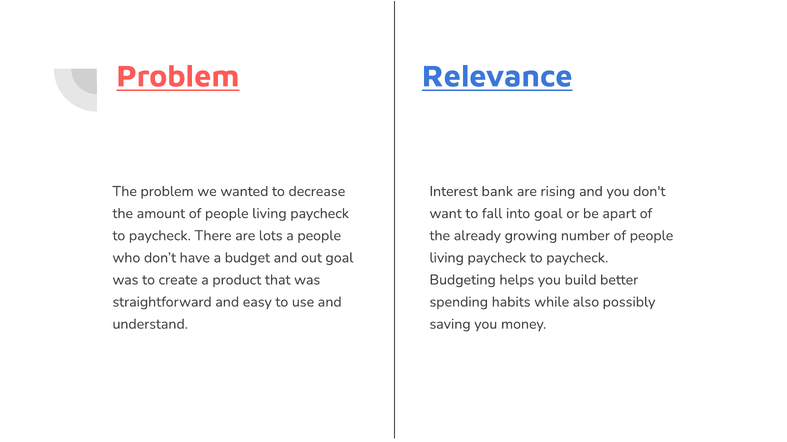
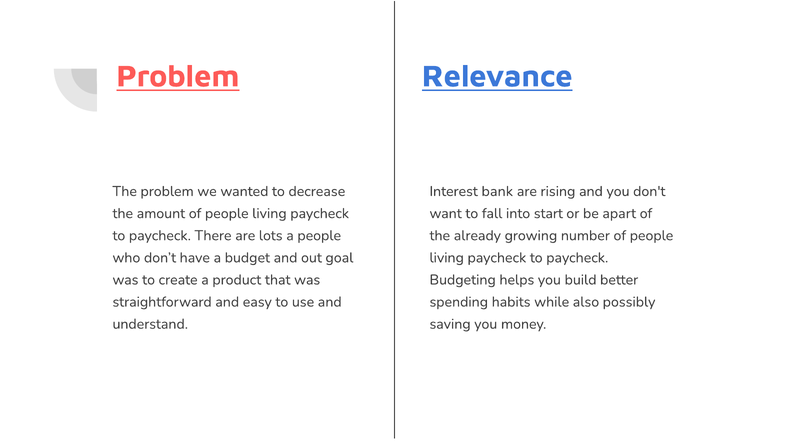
into goal: goal -> start (548, 214)
